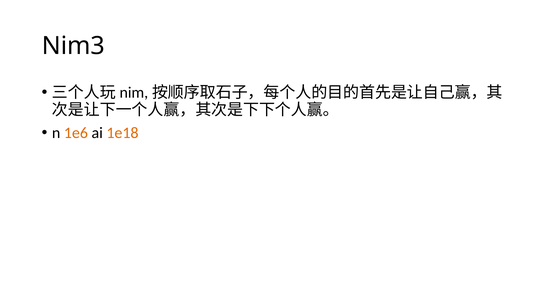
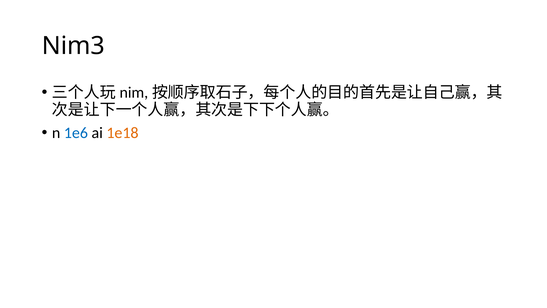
1e6 colour: orange -> blue (76, 133)
